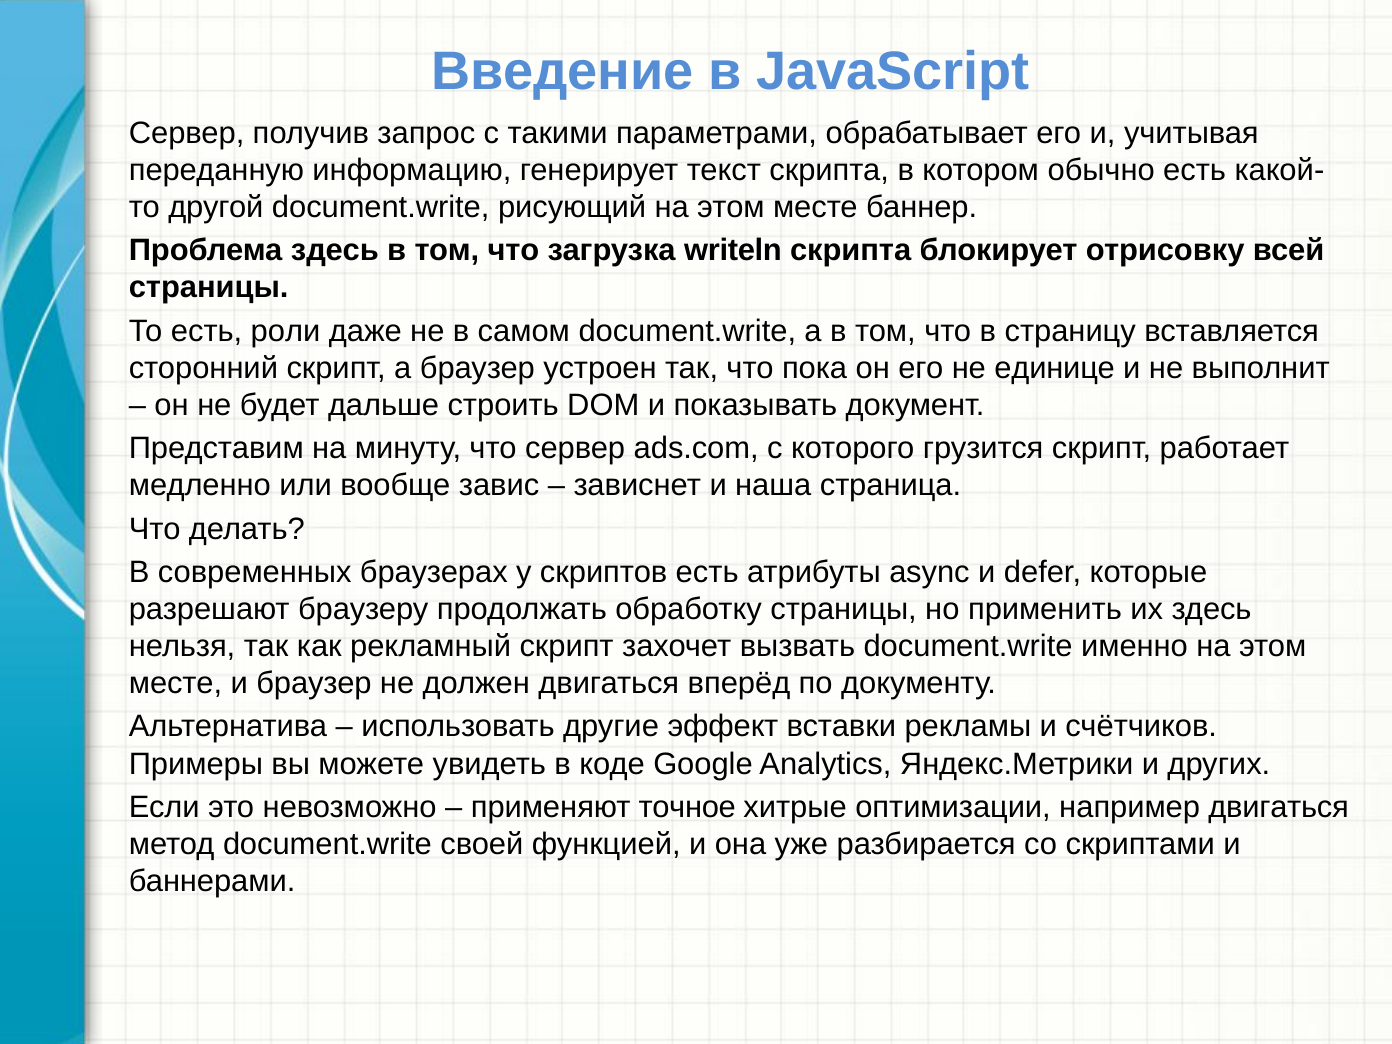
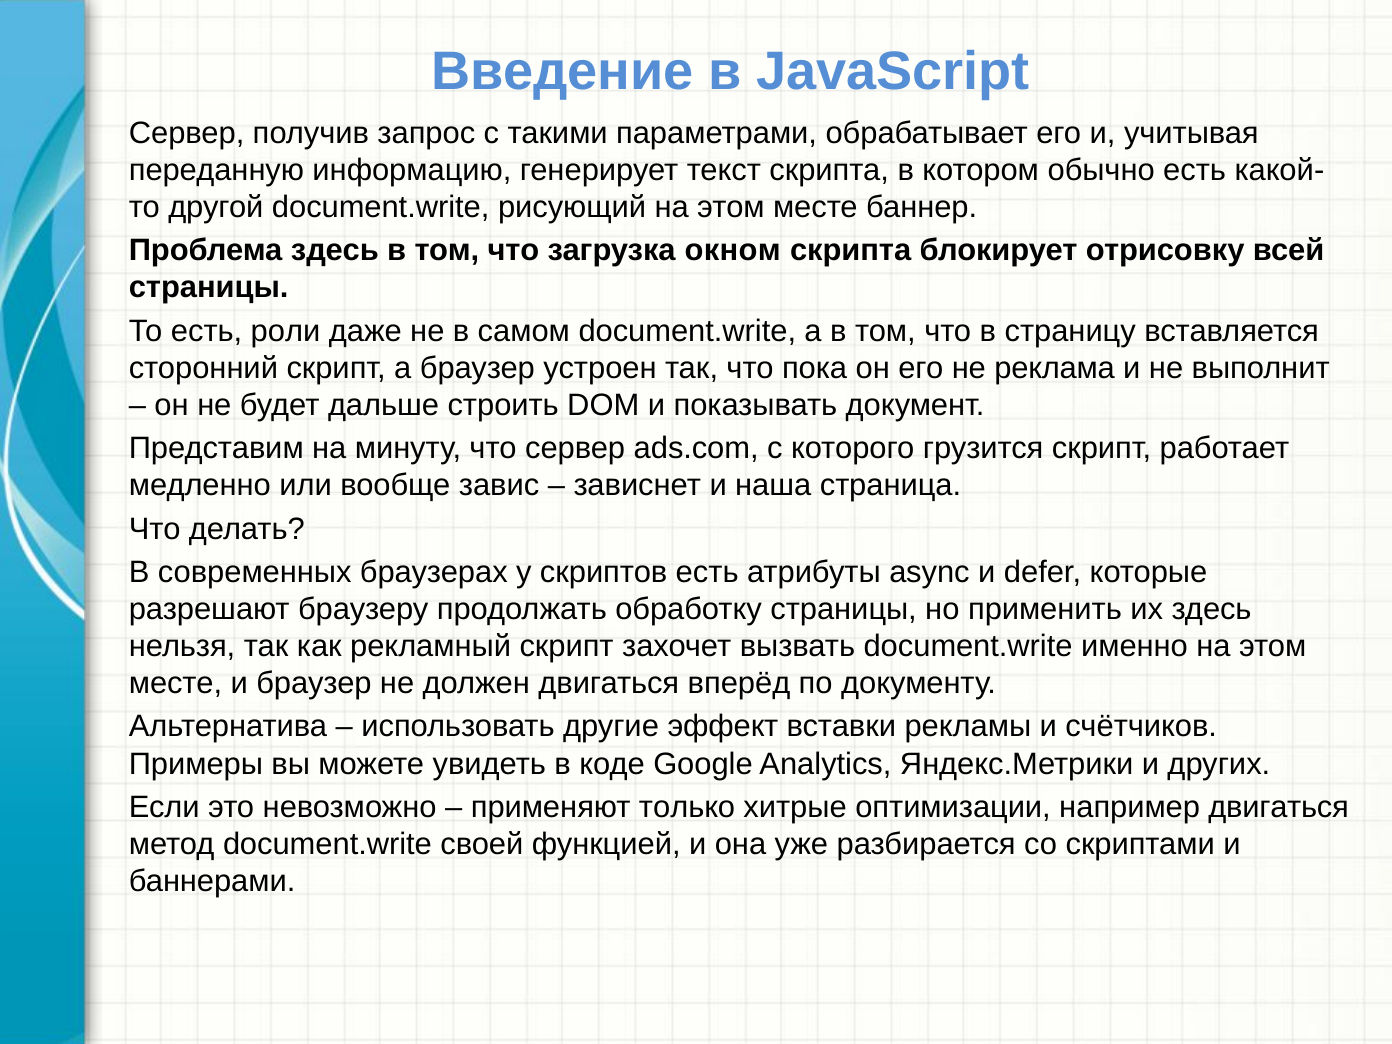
writeln: writeln -> окном (733, 251)
единице: единице -> реклама (1055, 368)
точное: точное -> только (687, 807)
